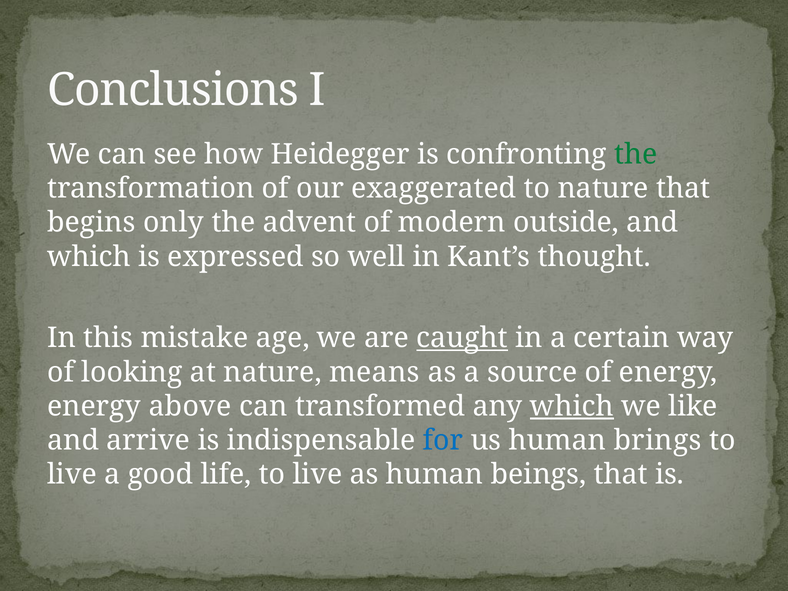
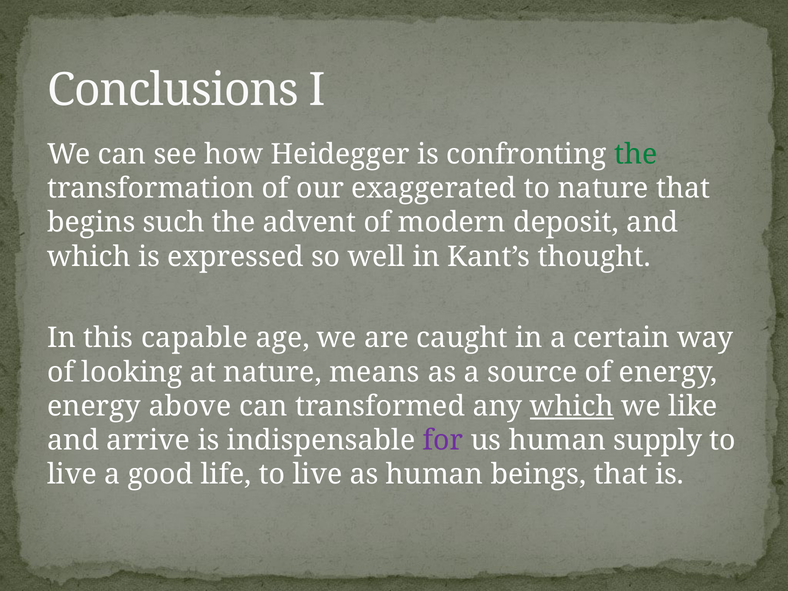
only: only -> such (174, 223)
outside: outside -> deposit (566, 223)
mistake: mistake -> capable (194, 338)
caught underline: present -> none (462, 338)
for colour: blue -> purple (443, 440)
brings: brings -> supply (658, 440)
